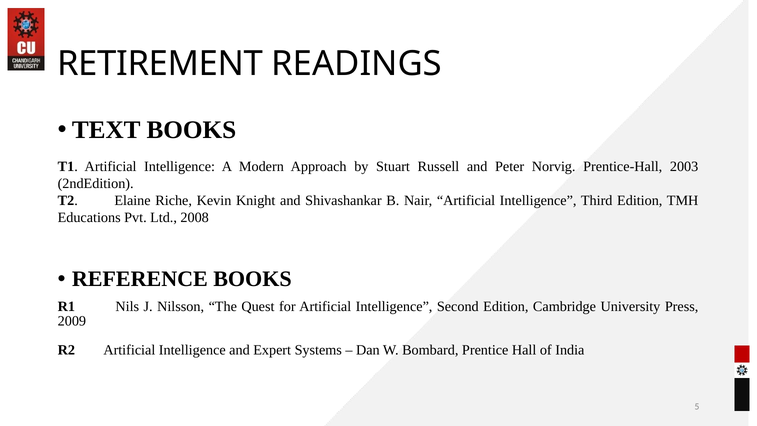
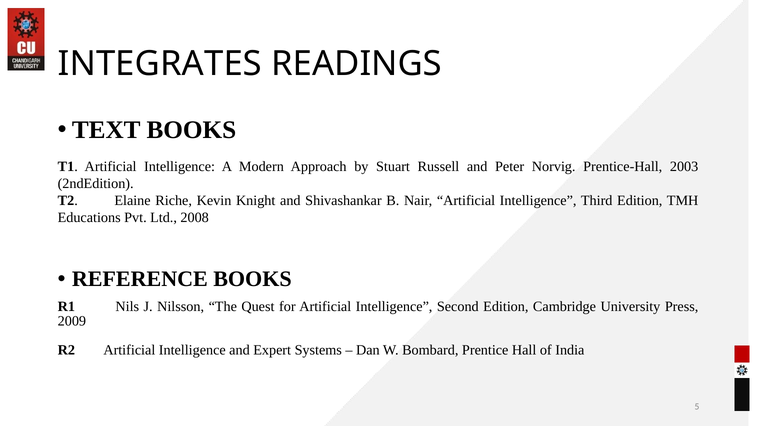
RETIREMENT: RETIREMENT -> INTEGRATES (160, 64)
